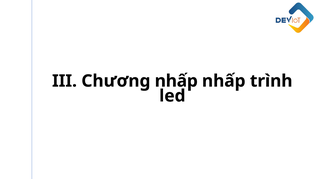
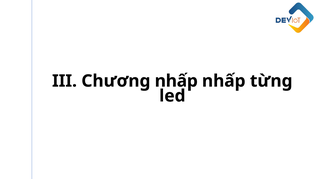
trình: trình -> từng (271, 81)
